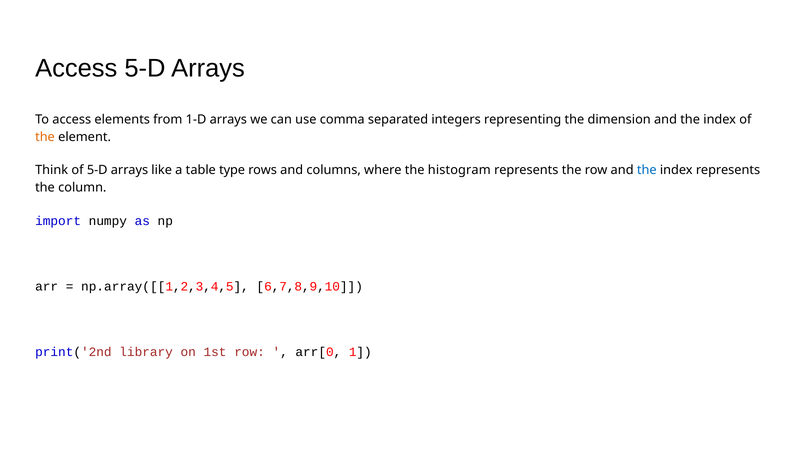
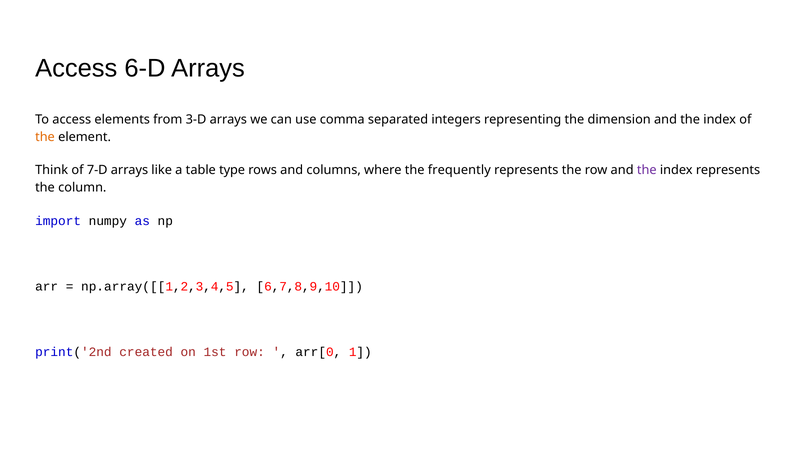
Access 5-D: 5-D -> 6-D (145, 68)
1-D: 1-D -> 3-D (196, 119)
of 5-D: 5-D -> 7-D (97, 170)
histogram: histogram -> frequently (459, 170)
the colour: blue -> purple (647, 170)
library: library -> created (146, 352)
